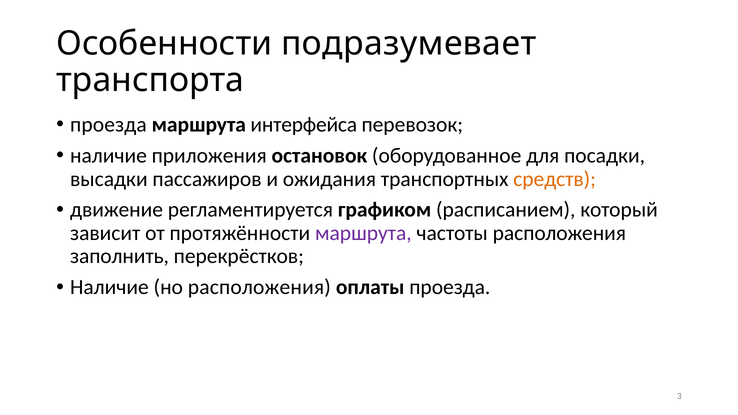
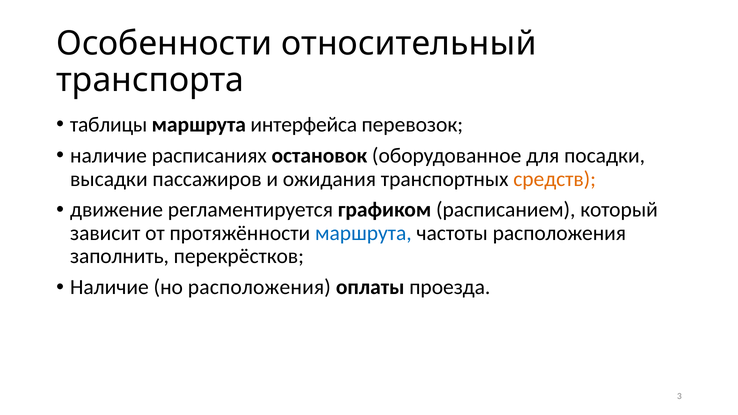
подразумевает: подразумевает -> относительный (409, 44)
проезда: проезда -> таблицы (109, 125)
приложения: приложения -> расписаниях (209, 156)
маршрута colour: purple -> blue (363, 233)
